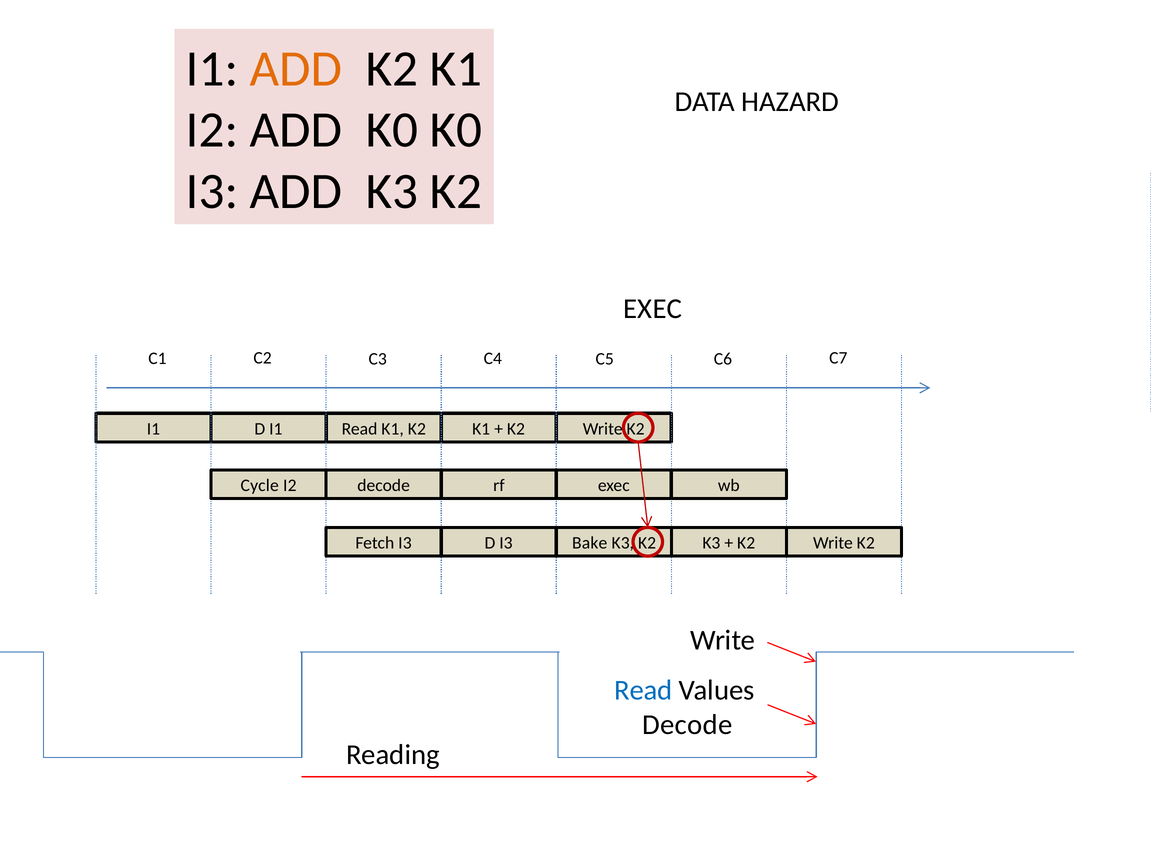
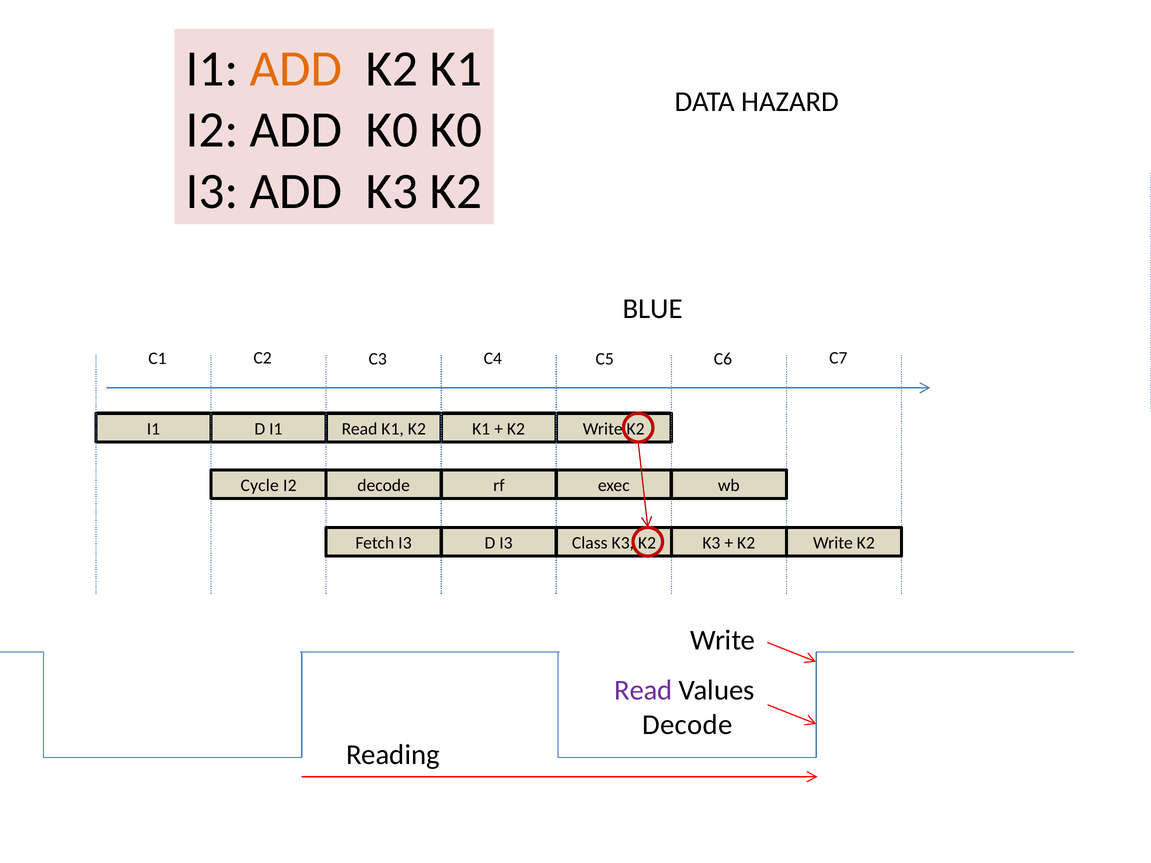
EXEC: EXEC -> BLUE (653, 309)
Bake: Bake -> Class (590, 543)
Read colour: blue -> purple (643, 690)
